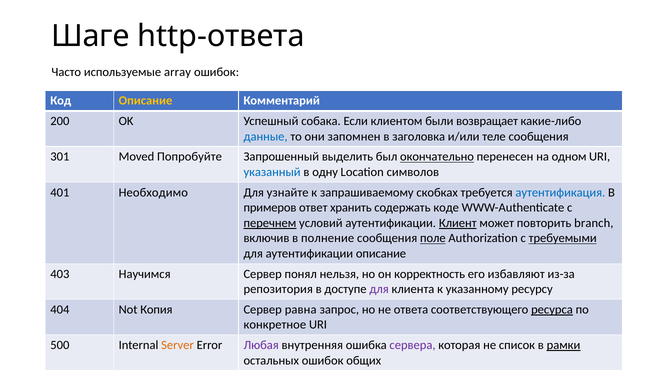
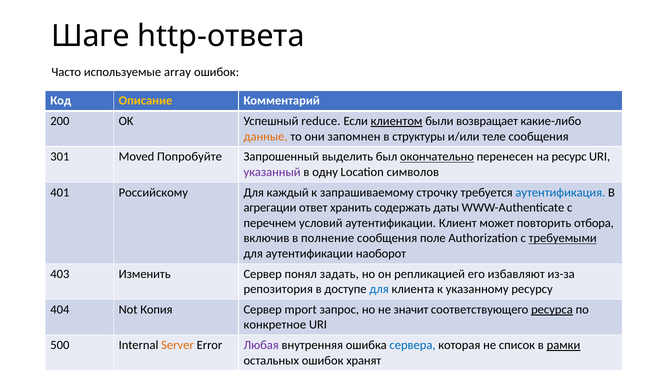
собака: собака -> reduce (321, 121)
клиентом underline: none -> present (397, 121)
данные colour: blue -> orange (266, 137)
заголовка: заголовка -> структуры (419, 137)
одном: одном -> ресурс (569, 157)
указанный colour: blue -> purple (272, 172)
Необходимо: Необходимо -> Российскому (153, 193)
узнайте: узнайте -> каждый (288, 193)
скобках: скобках -> строчку (437, 193)
примеров: примеров -> агрегации (270, 208)
коде: коде -> даты (446, 208)
перечнем underline: present -> none (270, 223)
Клиент underline: present -> none (458, 223)
branch: branch -> отбора (594, 223)
поле underline: present -> none (433, 238)
аутентификации описание: описание -> наоборот (381, 254)
Научимся: Научимся -> Изменить (145, 274)
нельзя: нельзя -> задать (339, 274)
корректность: корректность -> репликацией (430, 274)
для colour: purple -> blue (379, 289)
равна: равна -> mport (301, 310)
ответа: ответа -> значит (411, 310)
сервера colour: purple -> blue (413, 345)
общих: общих -> хранят (364, 361)
